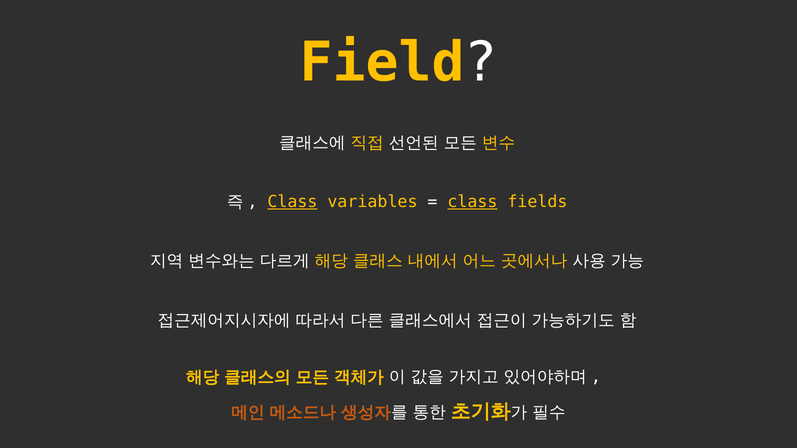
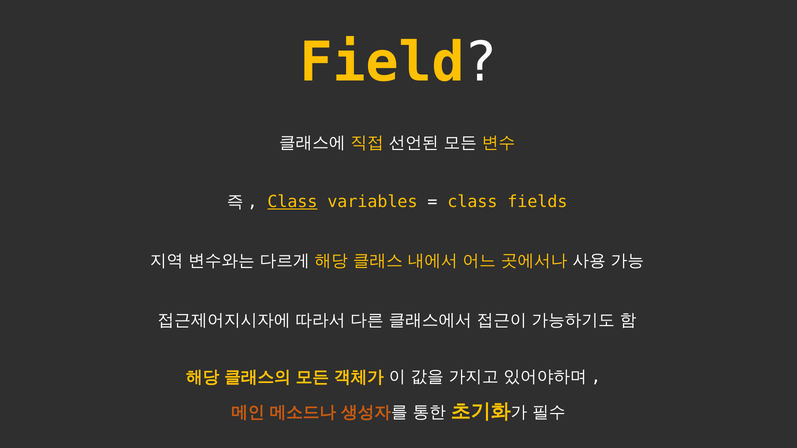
class underline: present -> none (472, 202)
